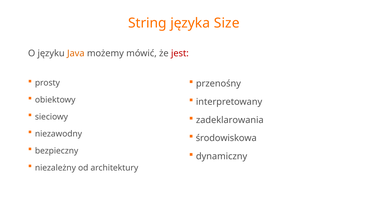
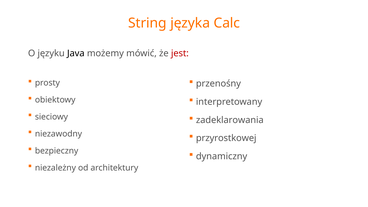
Size: Size -> Calc (227, 23)
Java colour: orange -> black (76, 53)
środowiskowa: środowiskowa -> przyrostkowej (226, 138)
